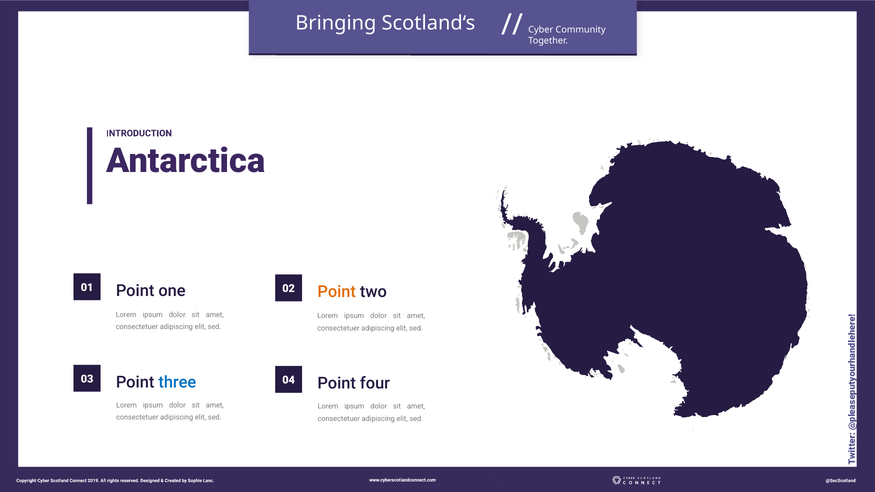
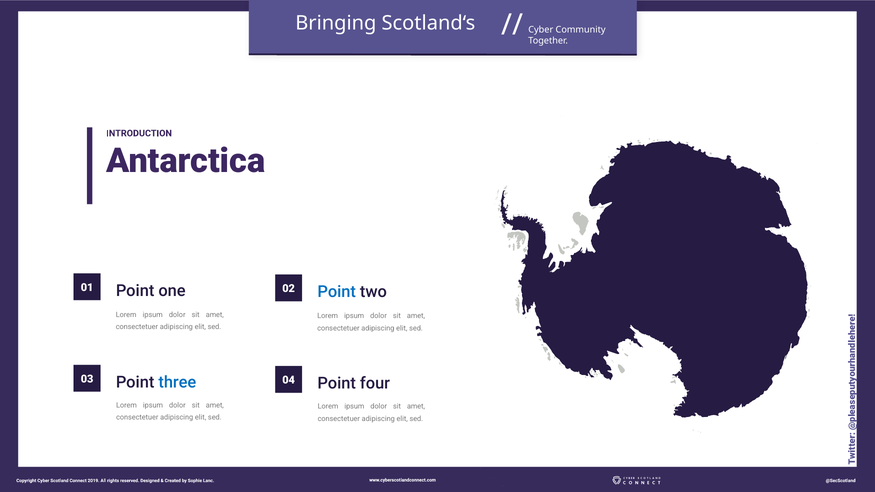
Point colour: orange -> blue (337, 292)
